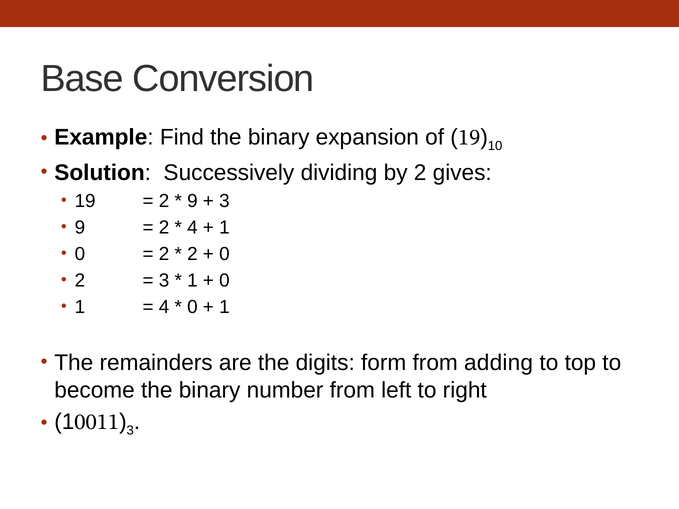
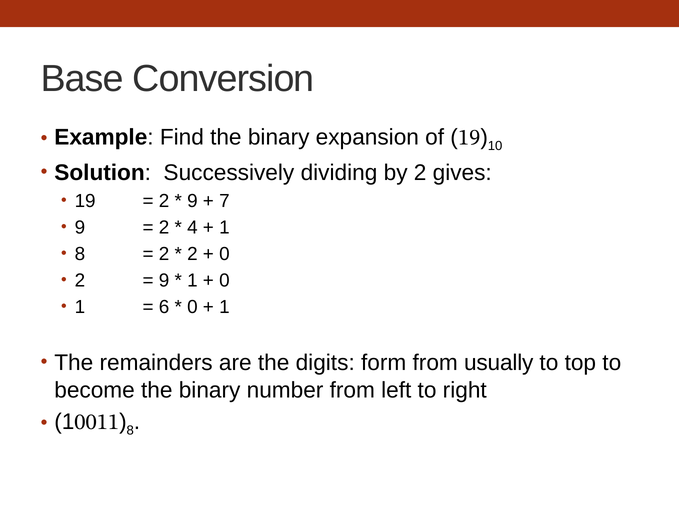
3: 3 -> 7 (224, 201)
0: 0 -> 8 (80, 254)
3: 3 -> 9 (164, 281)
4: 4 -> 6 (164, 307)
adding: adding -> usually (499, 363)
3: 3 -> 8 (130, 431)
